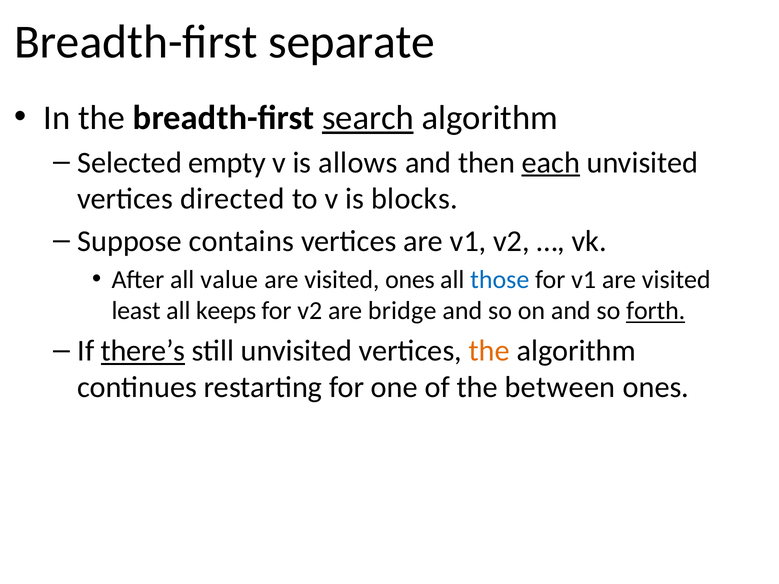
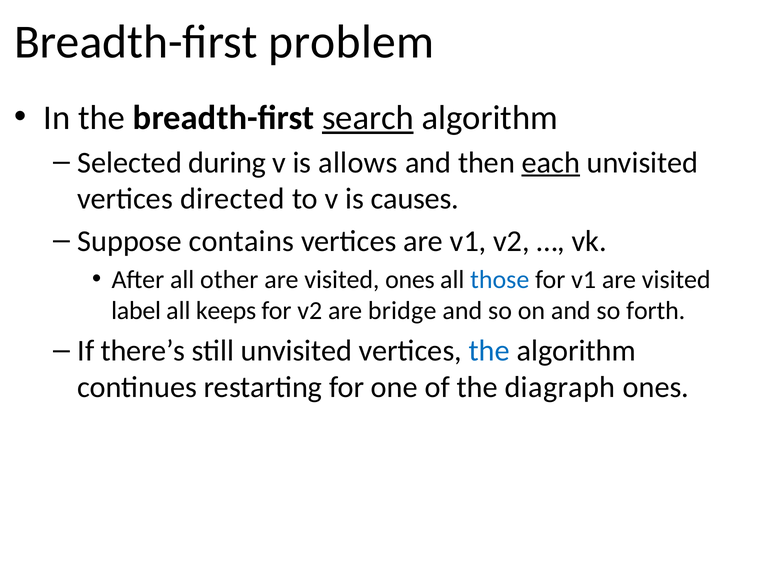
separate: separate -> problem (351, 42)
empty: empty -> during (227, 163)
blocks: blocks -> causes (415, 199)
value: value -> other (229, 280)
least: least -> label (136, 311)
forth underline: present -> none (656, 311)
there’s underline: present -> none (143, 351)
the colour: orange -> blue (489, 351)
between: between -> diagraph (560, 387)
